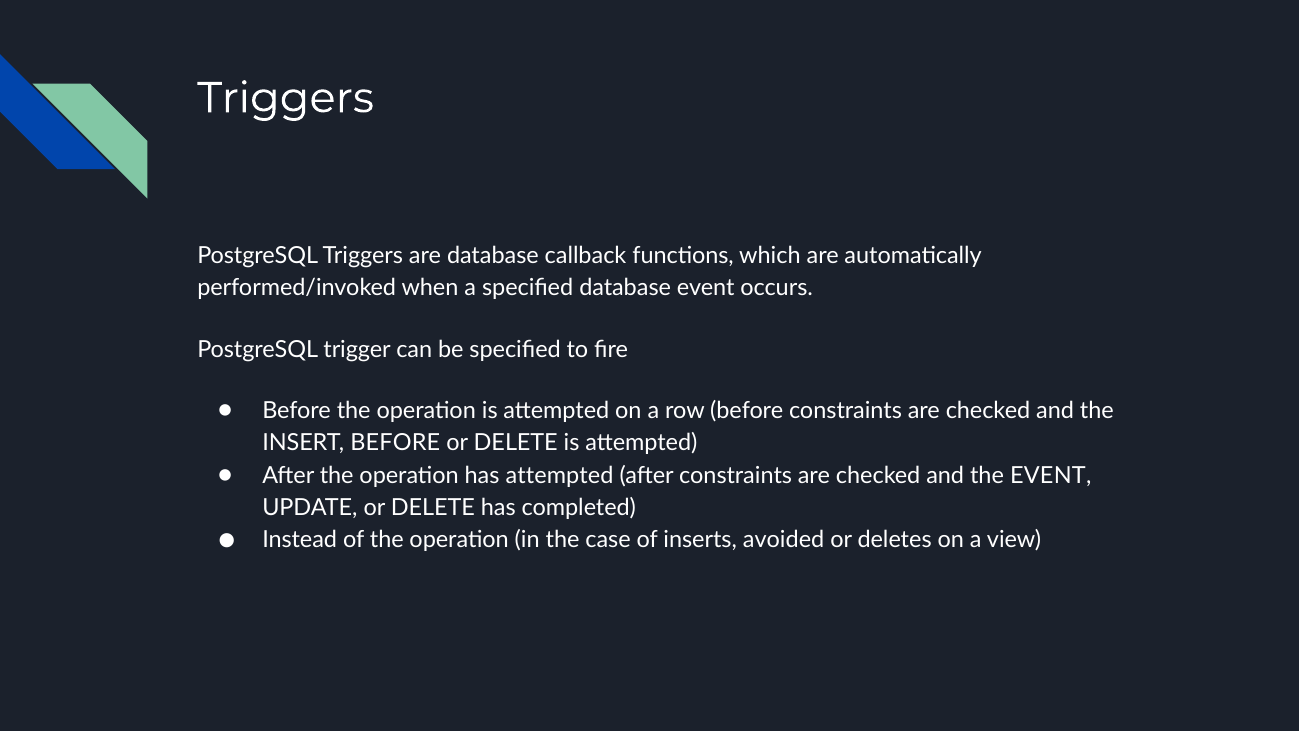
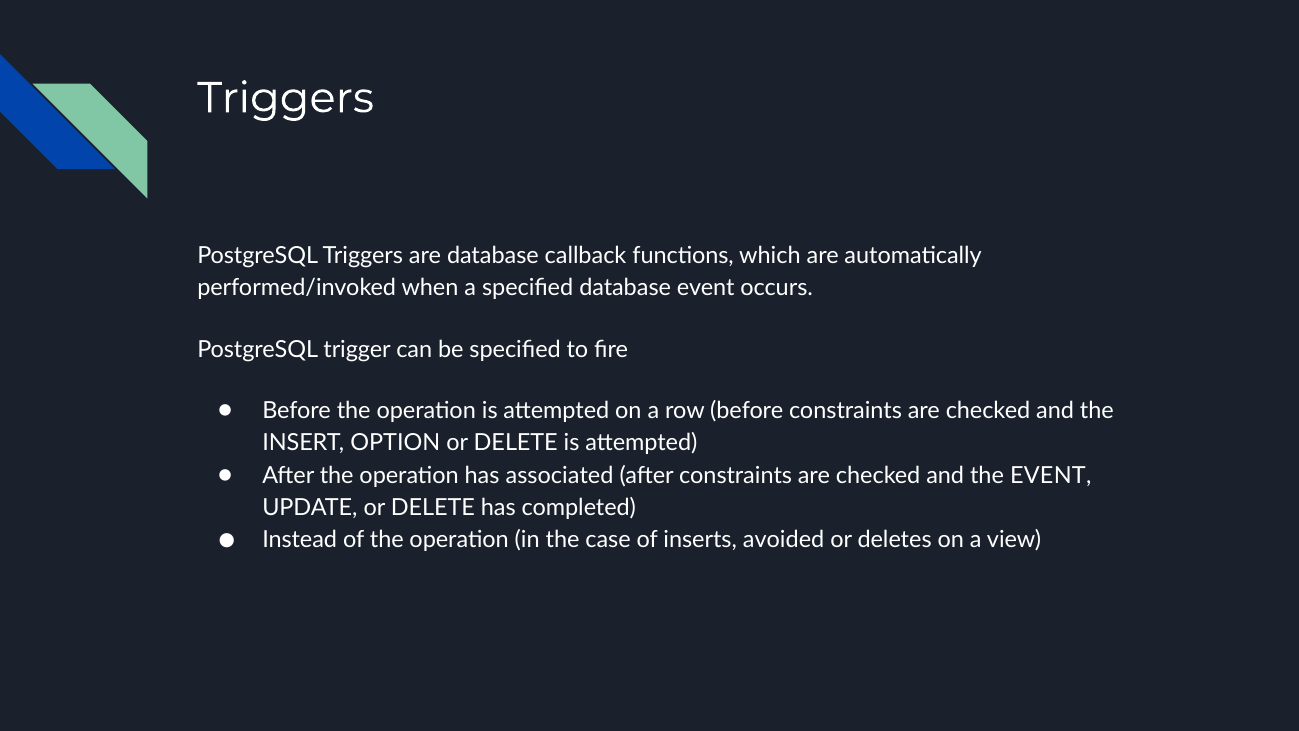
INSERT BEFORE: BEFORE -> OPTION (395, 443)
has attempted: attempted -> associated (560, 475)
